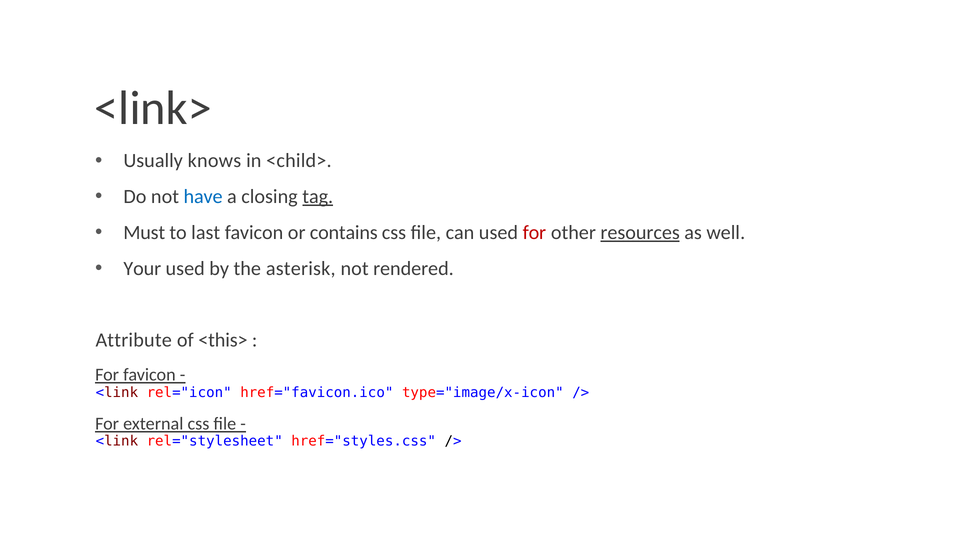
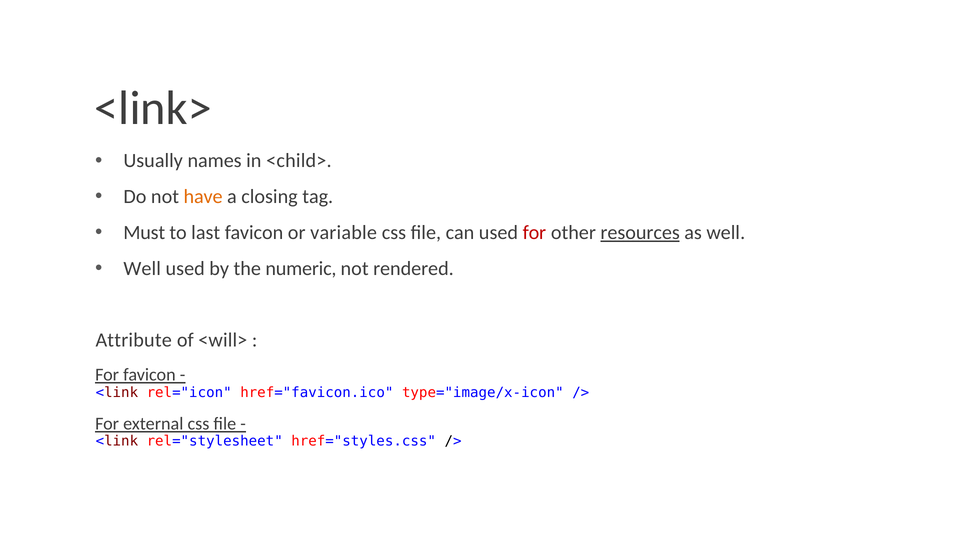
knows: knows -> names (215, 161)
have colour: blue -> orange (203, 197)
tag underline: present -> none (318, 197)
contains: contains -> variable (344, 233)
Your: Your -> Well (142, 269)
asterisk: asterisk -> numeric (301, 269)
<this>: <this> -> <will> (223, 340)
